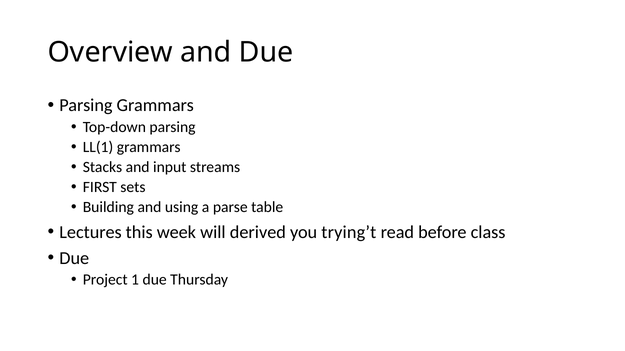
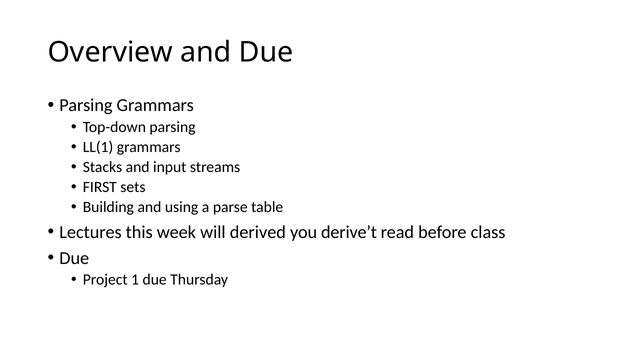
trying’t: trying’t -> derive’t (349, 232)
